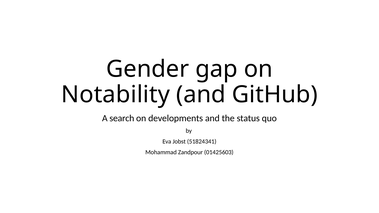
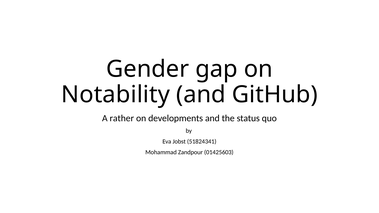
search: search -> rather (122, 118)
